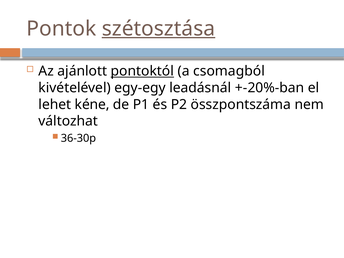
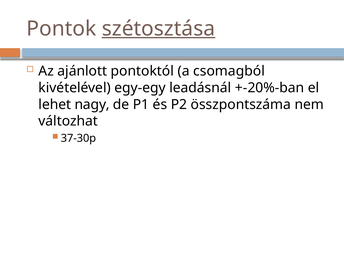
pontoktól underline: present -> none (142, 71)
kéne: kéne -> nagy (92, 104)
36-30p: 36-30p -> 37-30p (79, 138)
